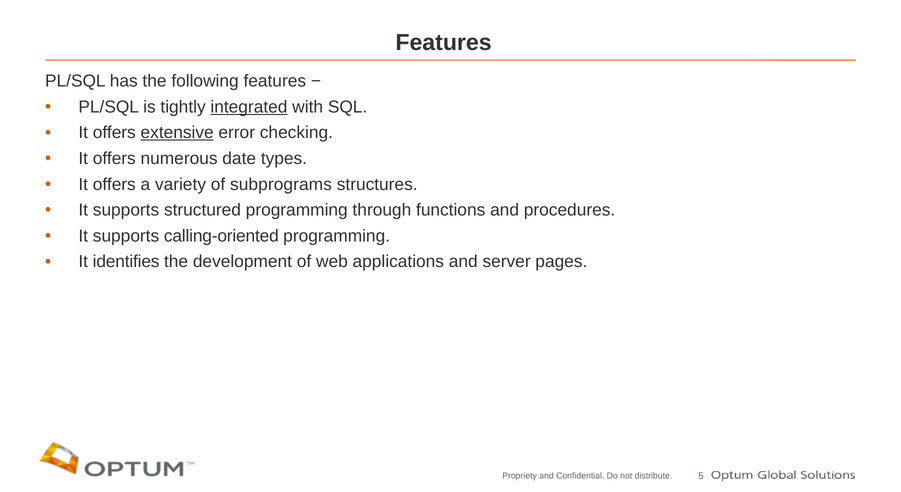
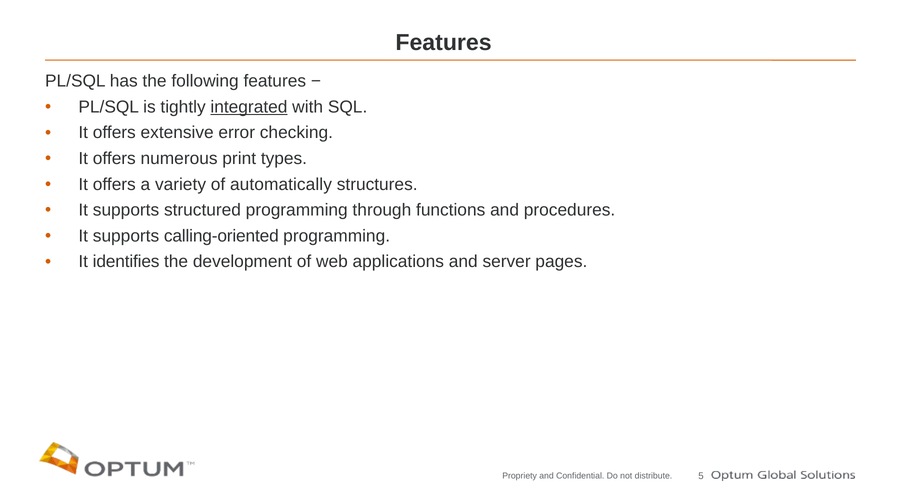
extensive underline: present -> none (177, 133)
date: date -> print (239, 159)
subprograms: subprograms -> automatically (281, 184)
